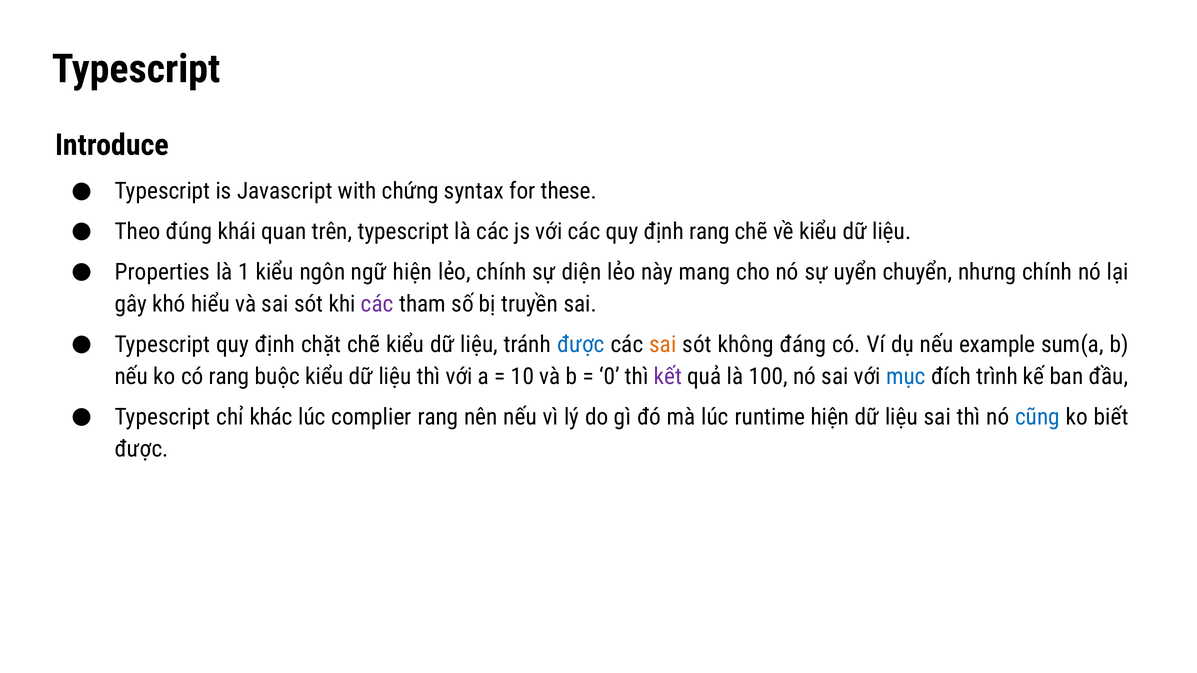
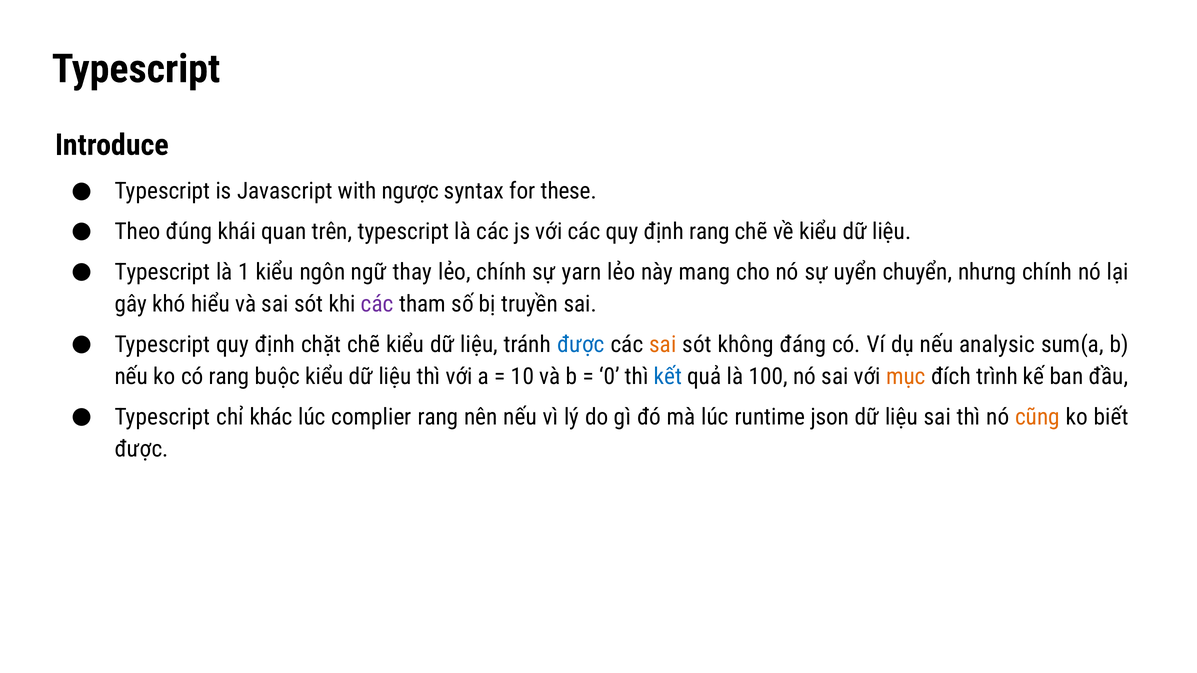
chứng: chứng -> ngược (410, 191)
Properties: Properties -> Typescript (162, 272)
ngữ hiện: hiện -> thay (412, 272)
diện: diện -> yarn (582, 272)
example: example -> analysic (997, 345)
kết colour: purple -> blue (668, 377)
mục colour: blue -> orange (906, 377)
runtime hiện: hiện -> json (830, 417)
cũng colour: blue -> orange (1037, 417)
